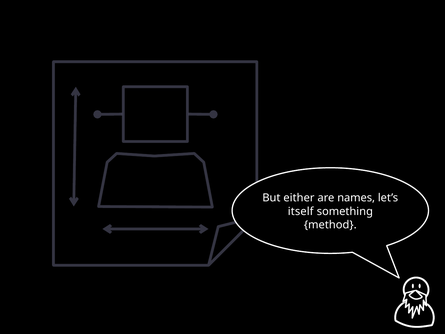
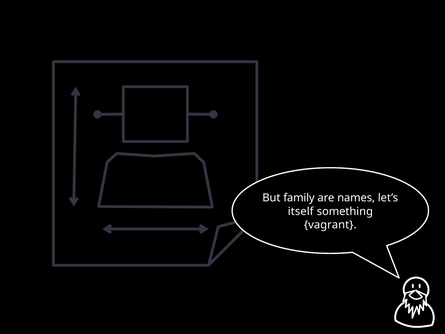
either: either -> family (299, 198)
method: method -> vagrant (330, 225)
